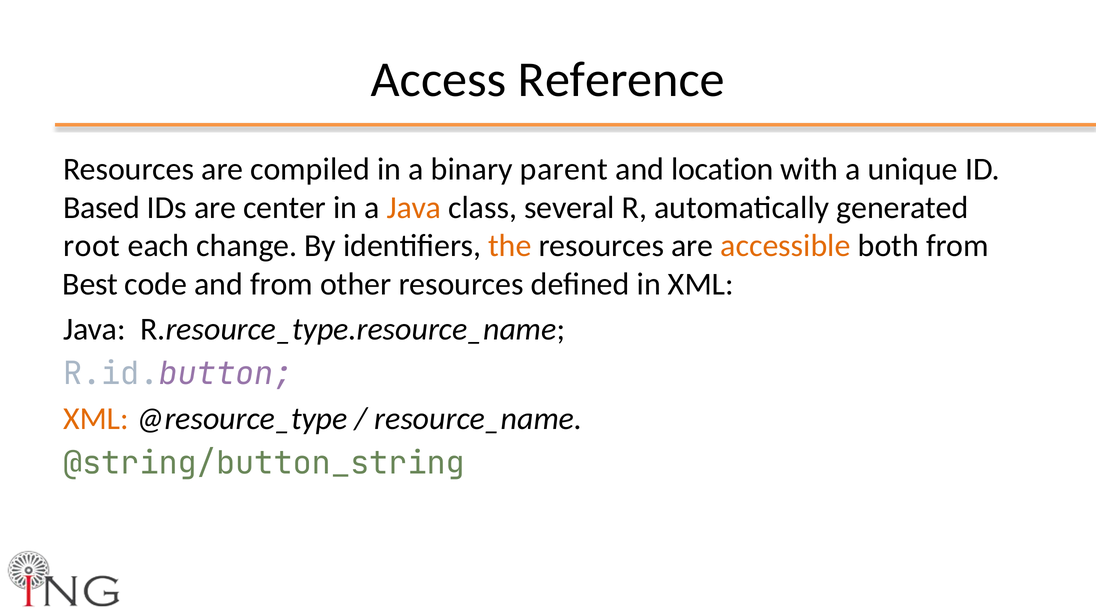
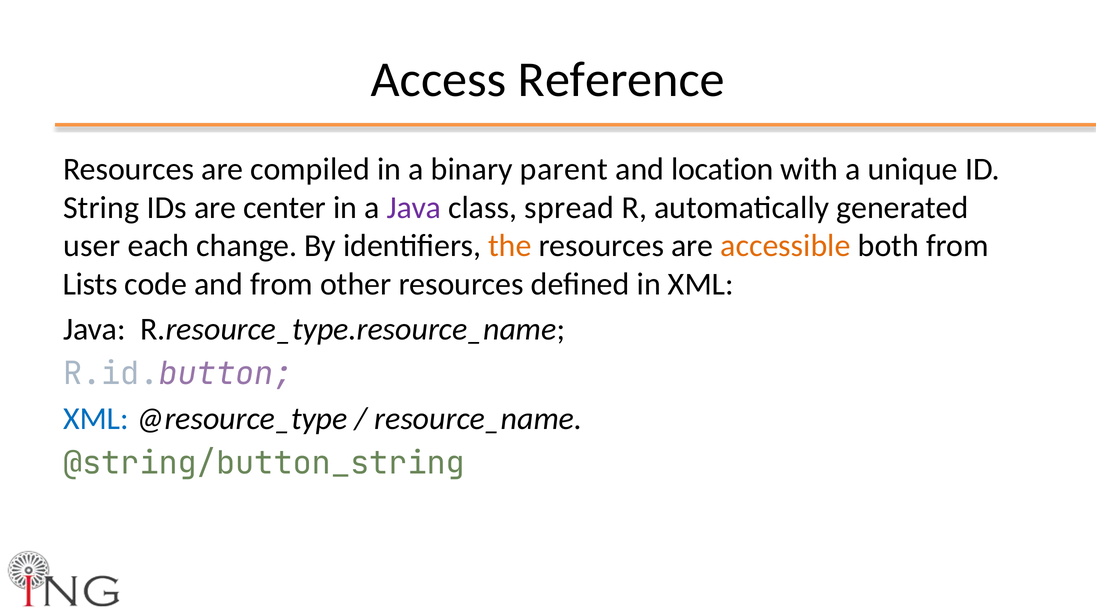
Based: Based -> String (101, 208)
Java colour: orange -> purple (414, 208)
several: several -> spread (569, 208)
root: root -> user (92, 246)
Best: Best -> Lists (90, 285)
XML colour: orange -> blue (96, 419)
